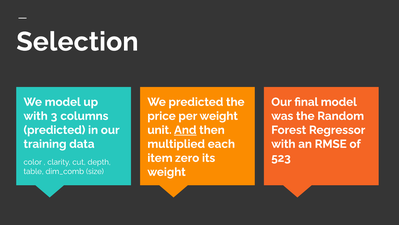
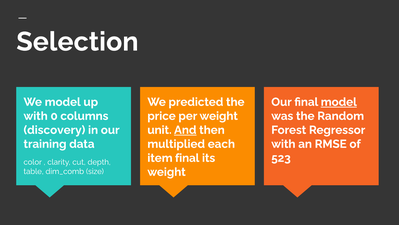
model underline: none -> present (339, 102)
3: 3 -> 0 (54, 116)
predicted: predicted -> discovery (54, 130)
item zero: zero -> final (187, 158)
